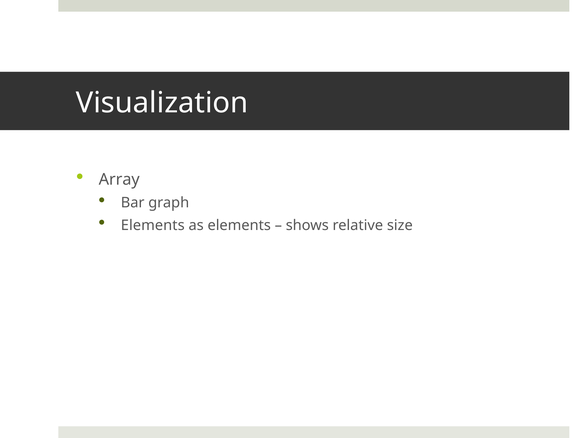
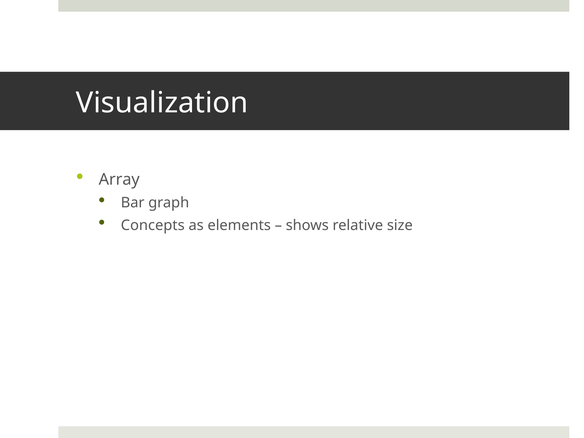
Elements: Elements -> Concepts (153, 225)
